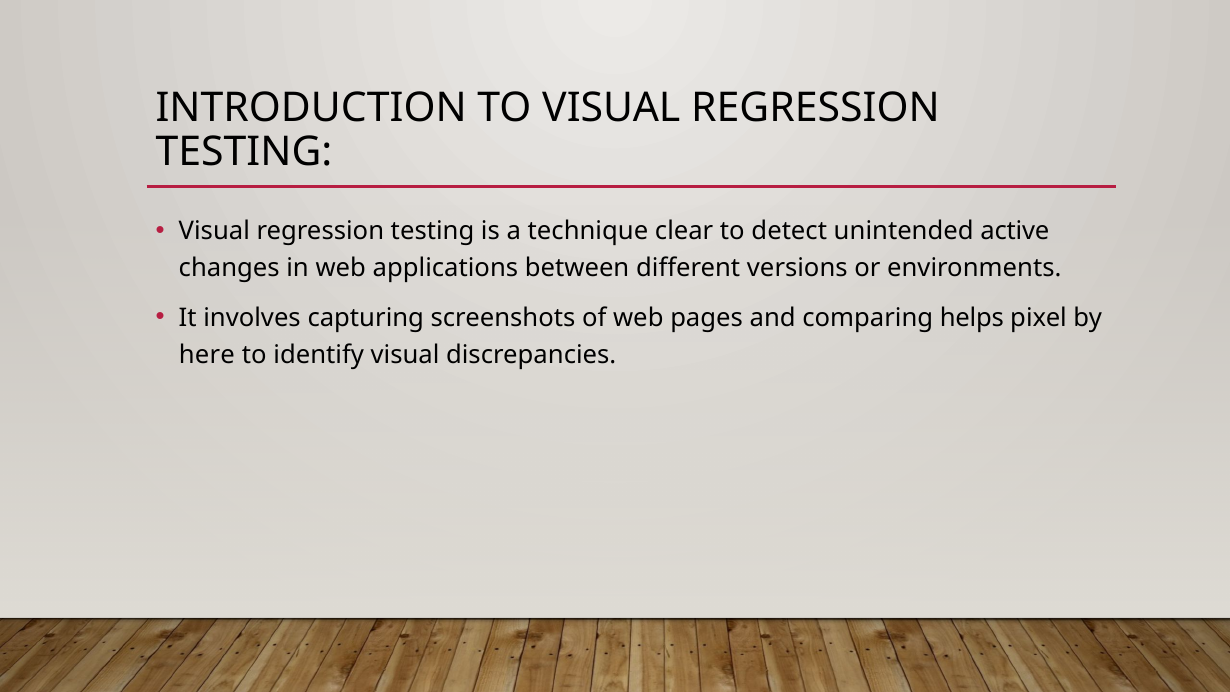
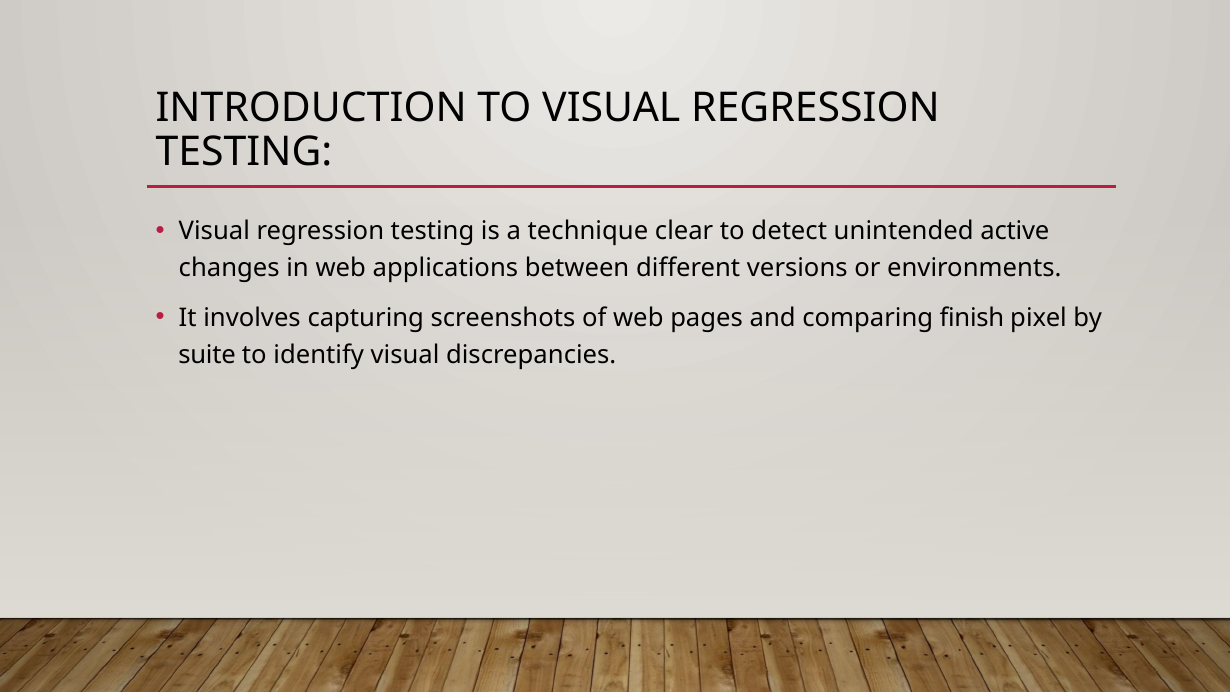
helps: helps -> finish (972, 318)
here: here -> suite (207, 355)
